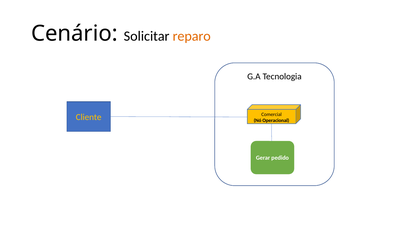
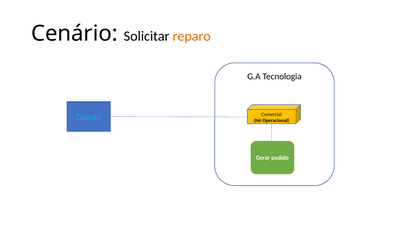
Cliente colour: yellow -> light blue (89, 117)
